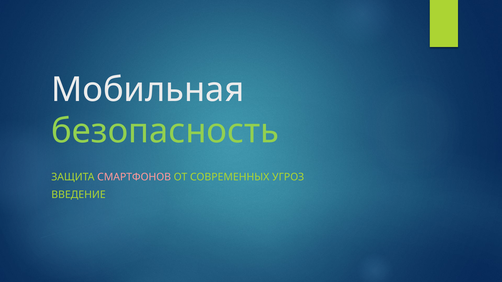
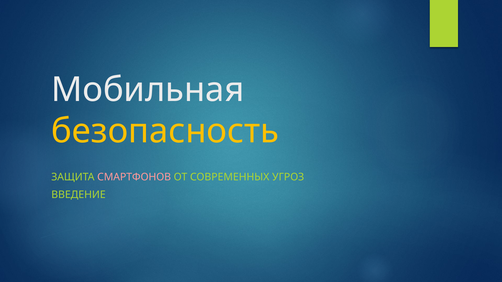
безопасность colour: light green -> yellow (165, 131)
